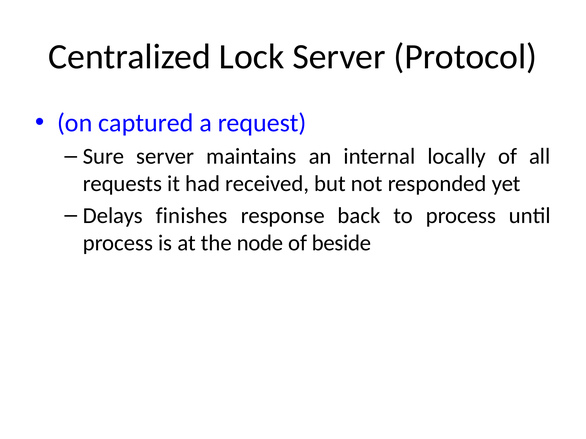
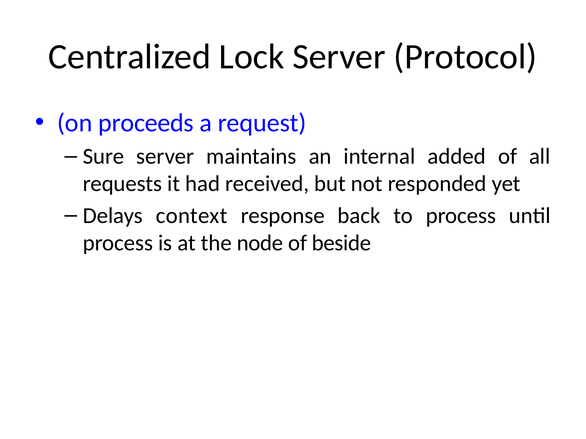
captured: captured -> proceeds (146, 123)
locally: locally -> added (457, 157)
finishes: finishes -> context (192, 216)
